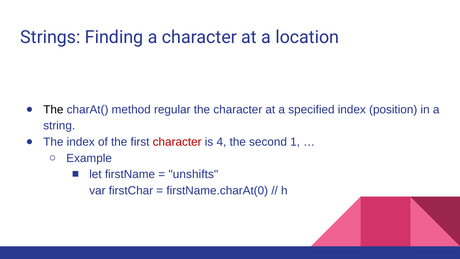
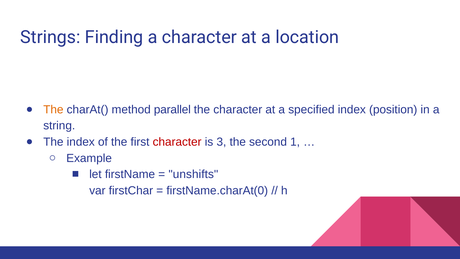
The colour: black -> orange (53, 109)
regular: regular -> parallel (172, 109)
4: 4 -> 3 (221, 142)
